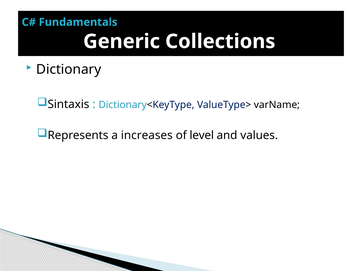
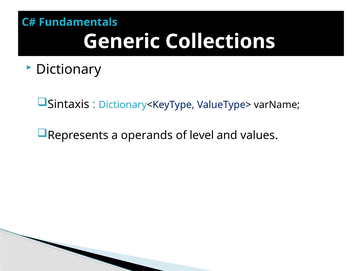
increases: increases -> operands (147, 136)
